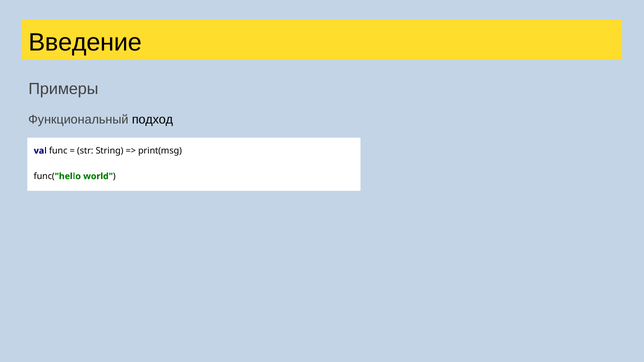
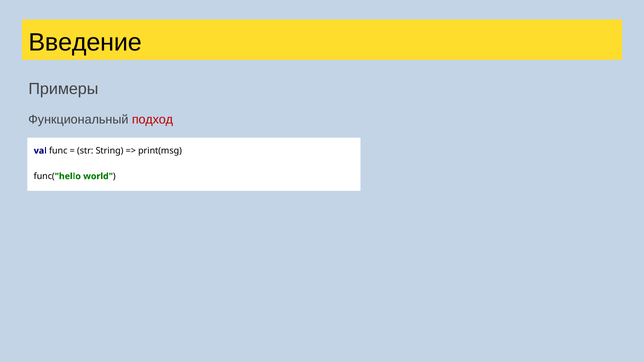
подход colour: black -> red (152, 120)
